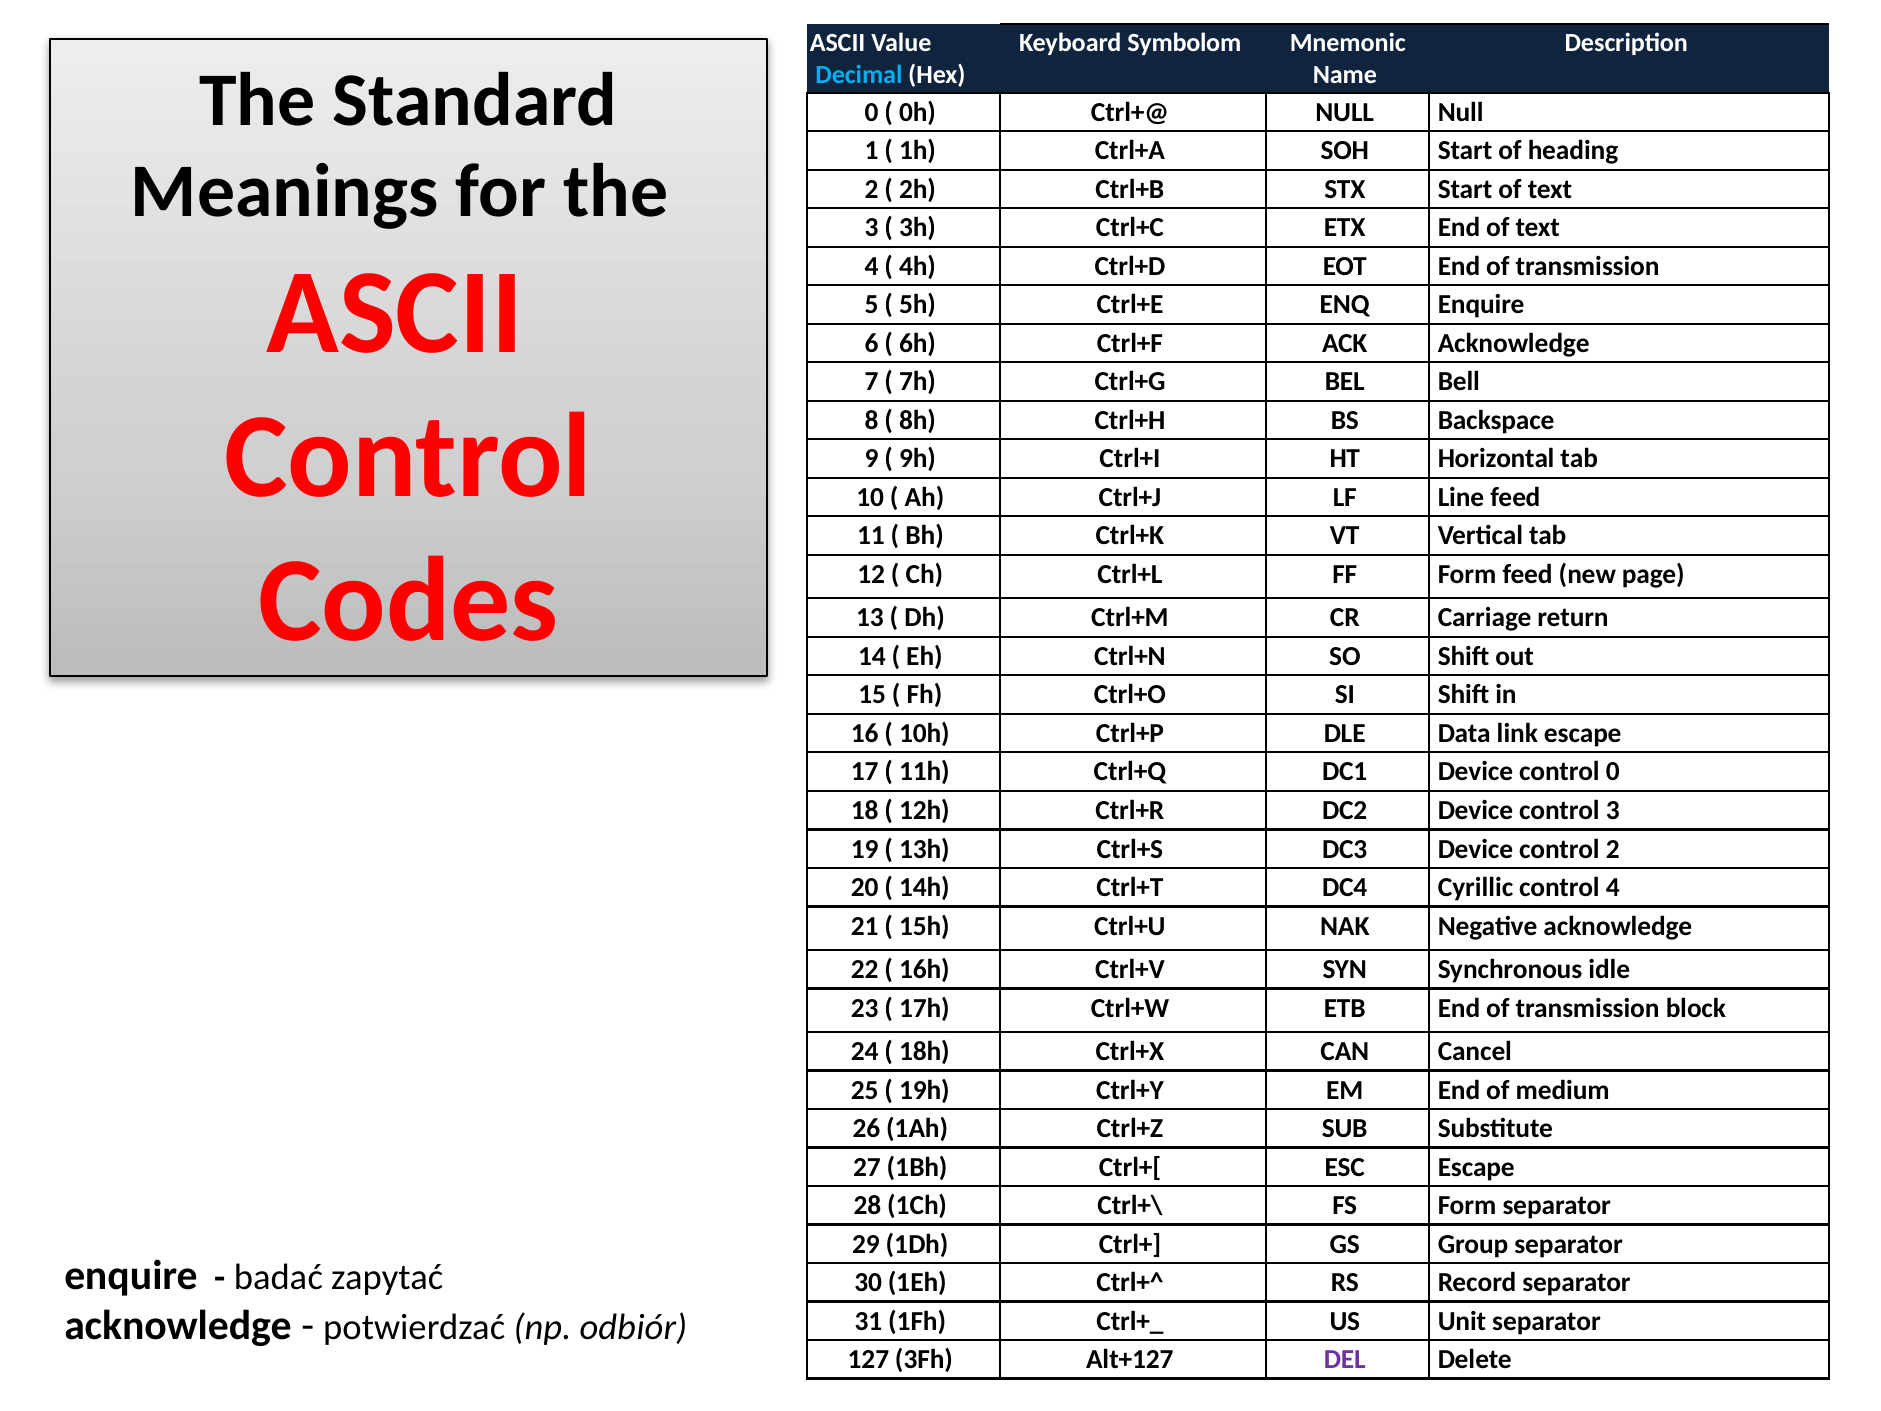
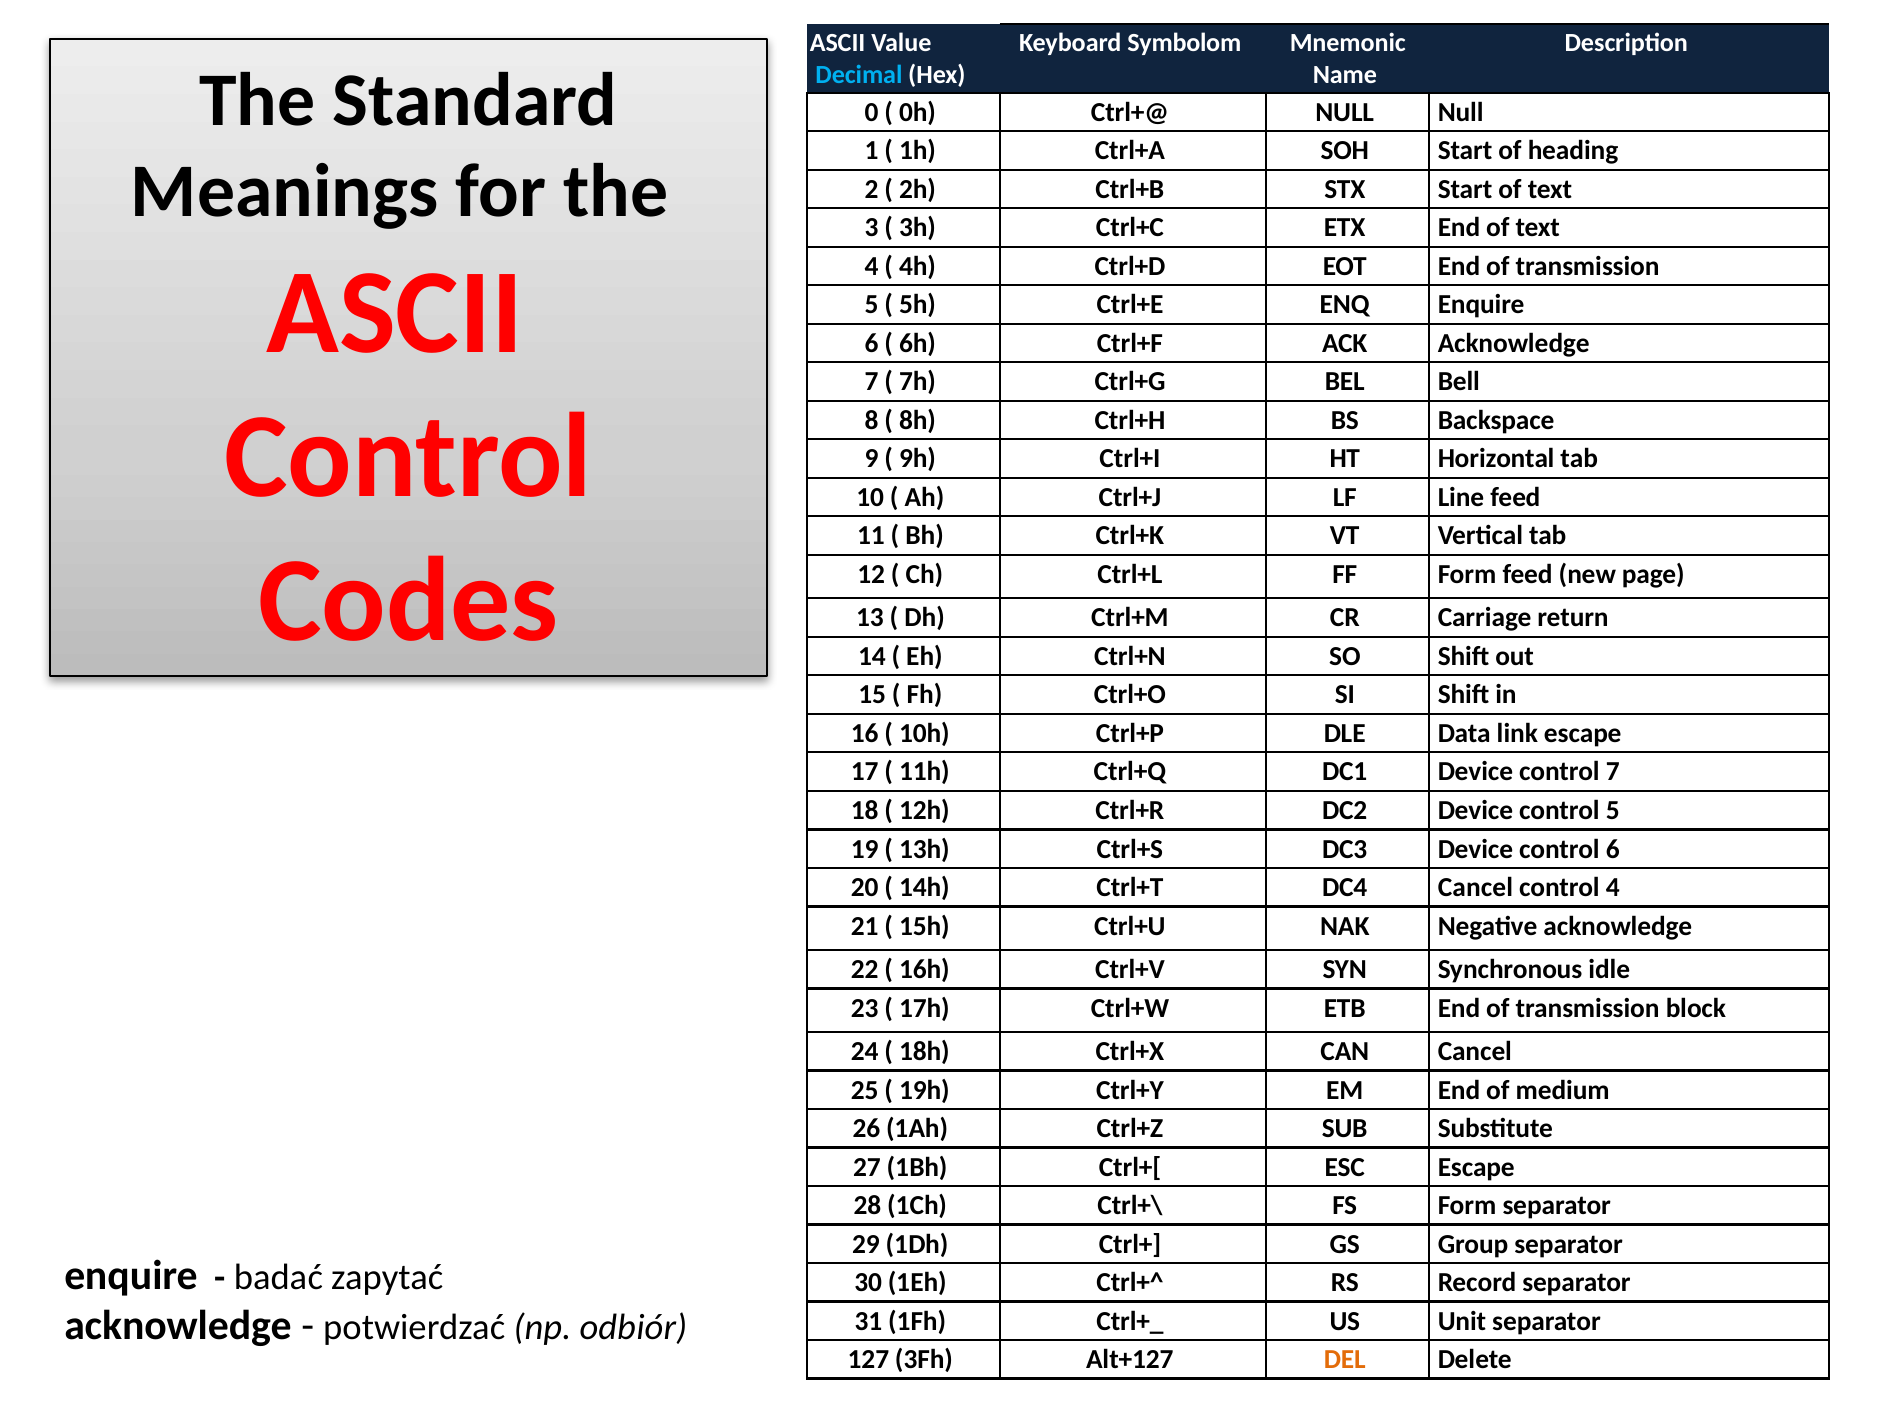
control 0: 0 -> 7 (1613, 772)
control 3: 3 -> 5 (1613, 810)
control 2: 2 -> 6 (1613, 849)
DC4 Cyrillic: Cyrillic -> Cancel (1475, 887)
DEL colour: purple -> orange (1345, 1359)
